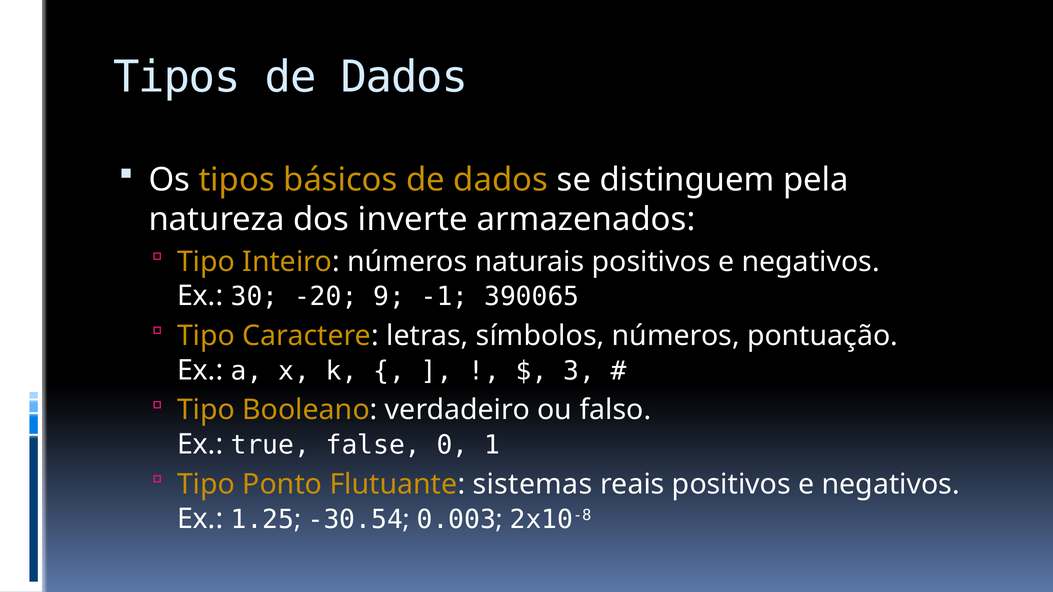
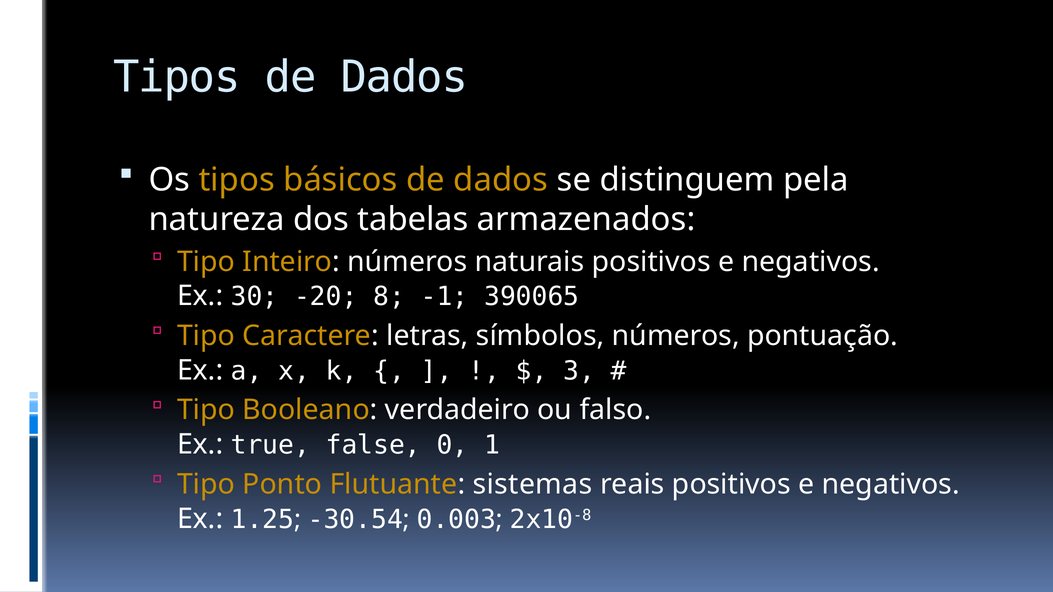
inverte: inverte -> tabelas (413, 219)
9: 9 -> 8 (389, 297)
